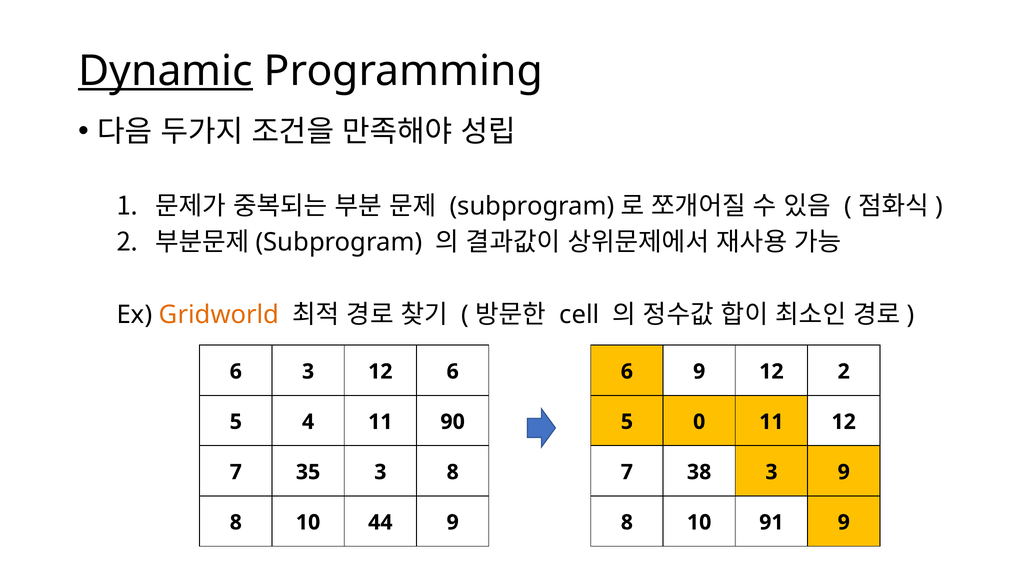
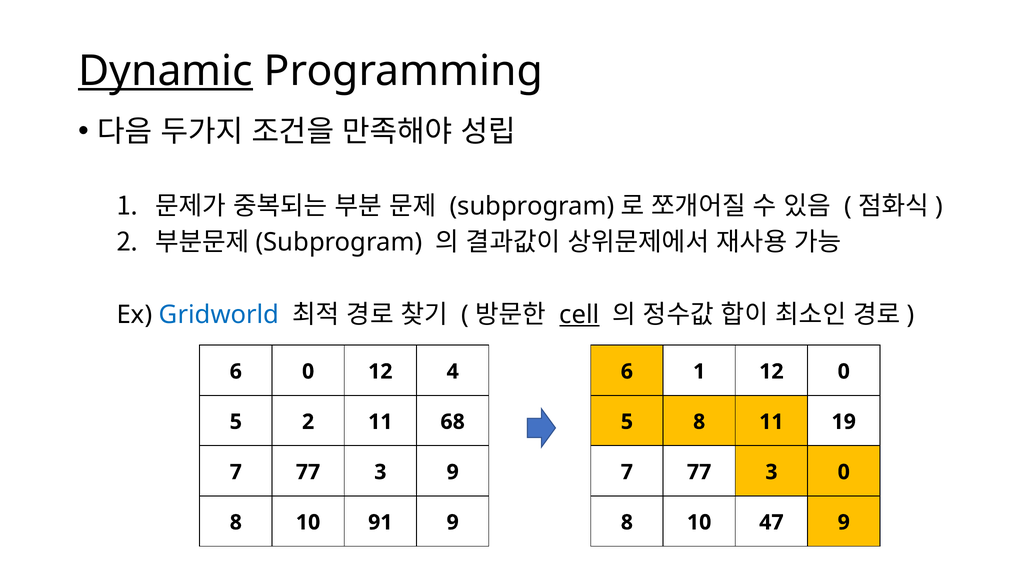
Gridworld colour: orange -> blue (219, 315)
cell underline: none -> present (579, 315)
6 3: 3 -> 0 (308, 372)
12 6: 6 -> 4 (453, 372)
6 9: 9 -> 1 (699, 372)
12 2: 2 -> 0 (844, 372)
5 4: 4 -> 2 (308, 422)
90: 90 -> 68 (453, 422)
5 0: 0 -> 8 (699, 422)
11 12: 12 -> 19 (844, 422)
35: 35 -> 77 (308, 472)
3 8: 8 -> 9 (453, 472)
38: 38 -> 77 (699, 472)
3 9: 9 -> 0 (844, 472)
44: 44 -> 91 (380, 522)
91: 91 -> 47 (771, 522)
